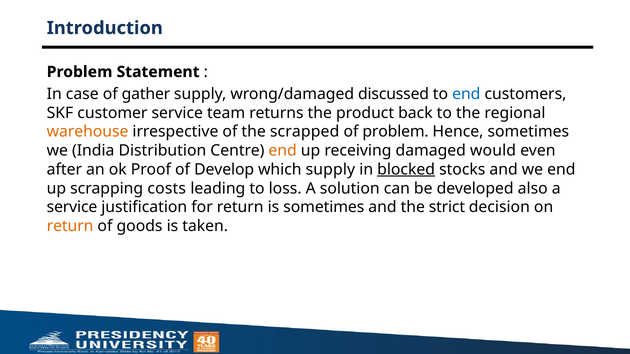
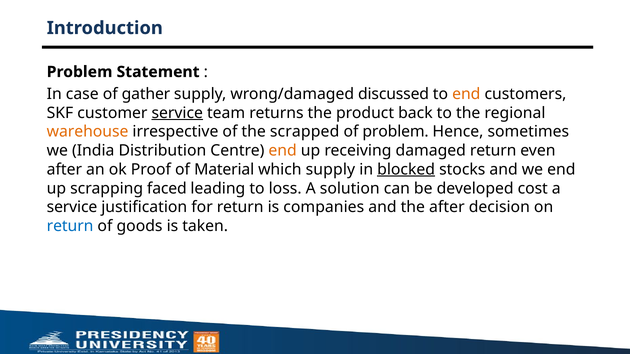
end colour: blue -> orange (466, 94)
service underline: none -> present (177, 113)
damaged would: would -> return (493, 151)
Develop: Develop -> Material (224, 170)
costs: costs -> faced (167, 189)
also: also -> cost (533, 189)
is sometimes: sometimes -> companies (324, 207)
the strict: strict -> after (447, 207)
return colour: orange -> blue (70, 226)
